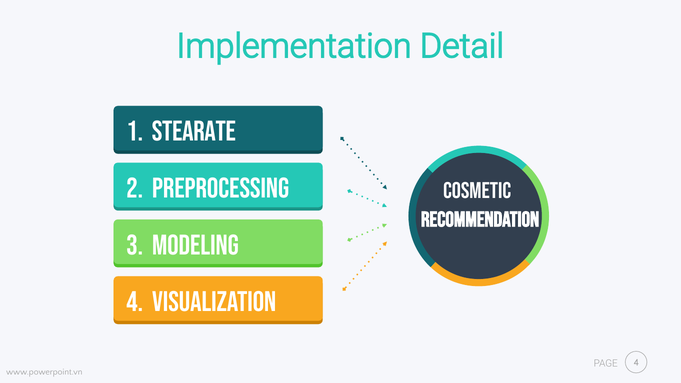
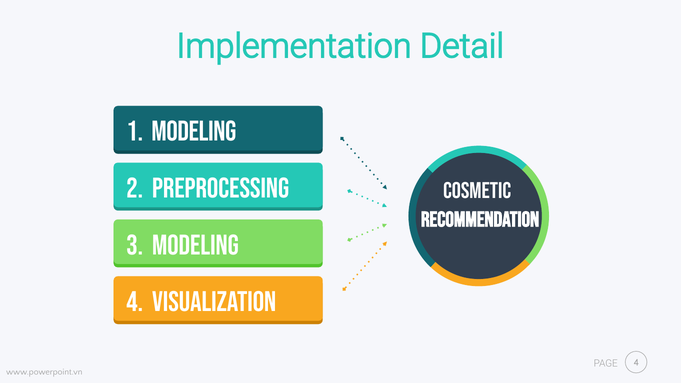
Stearate: Stearate -> Modeling (194, 132)
